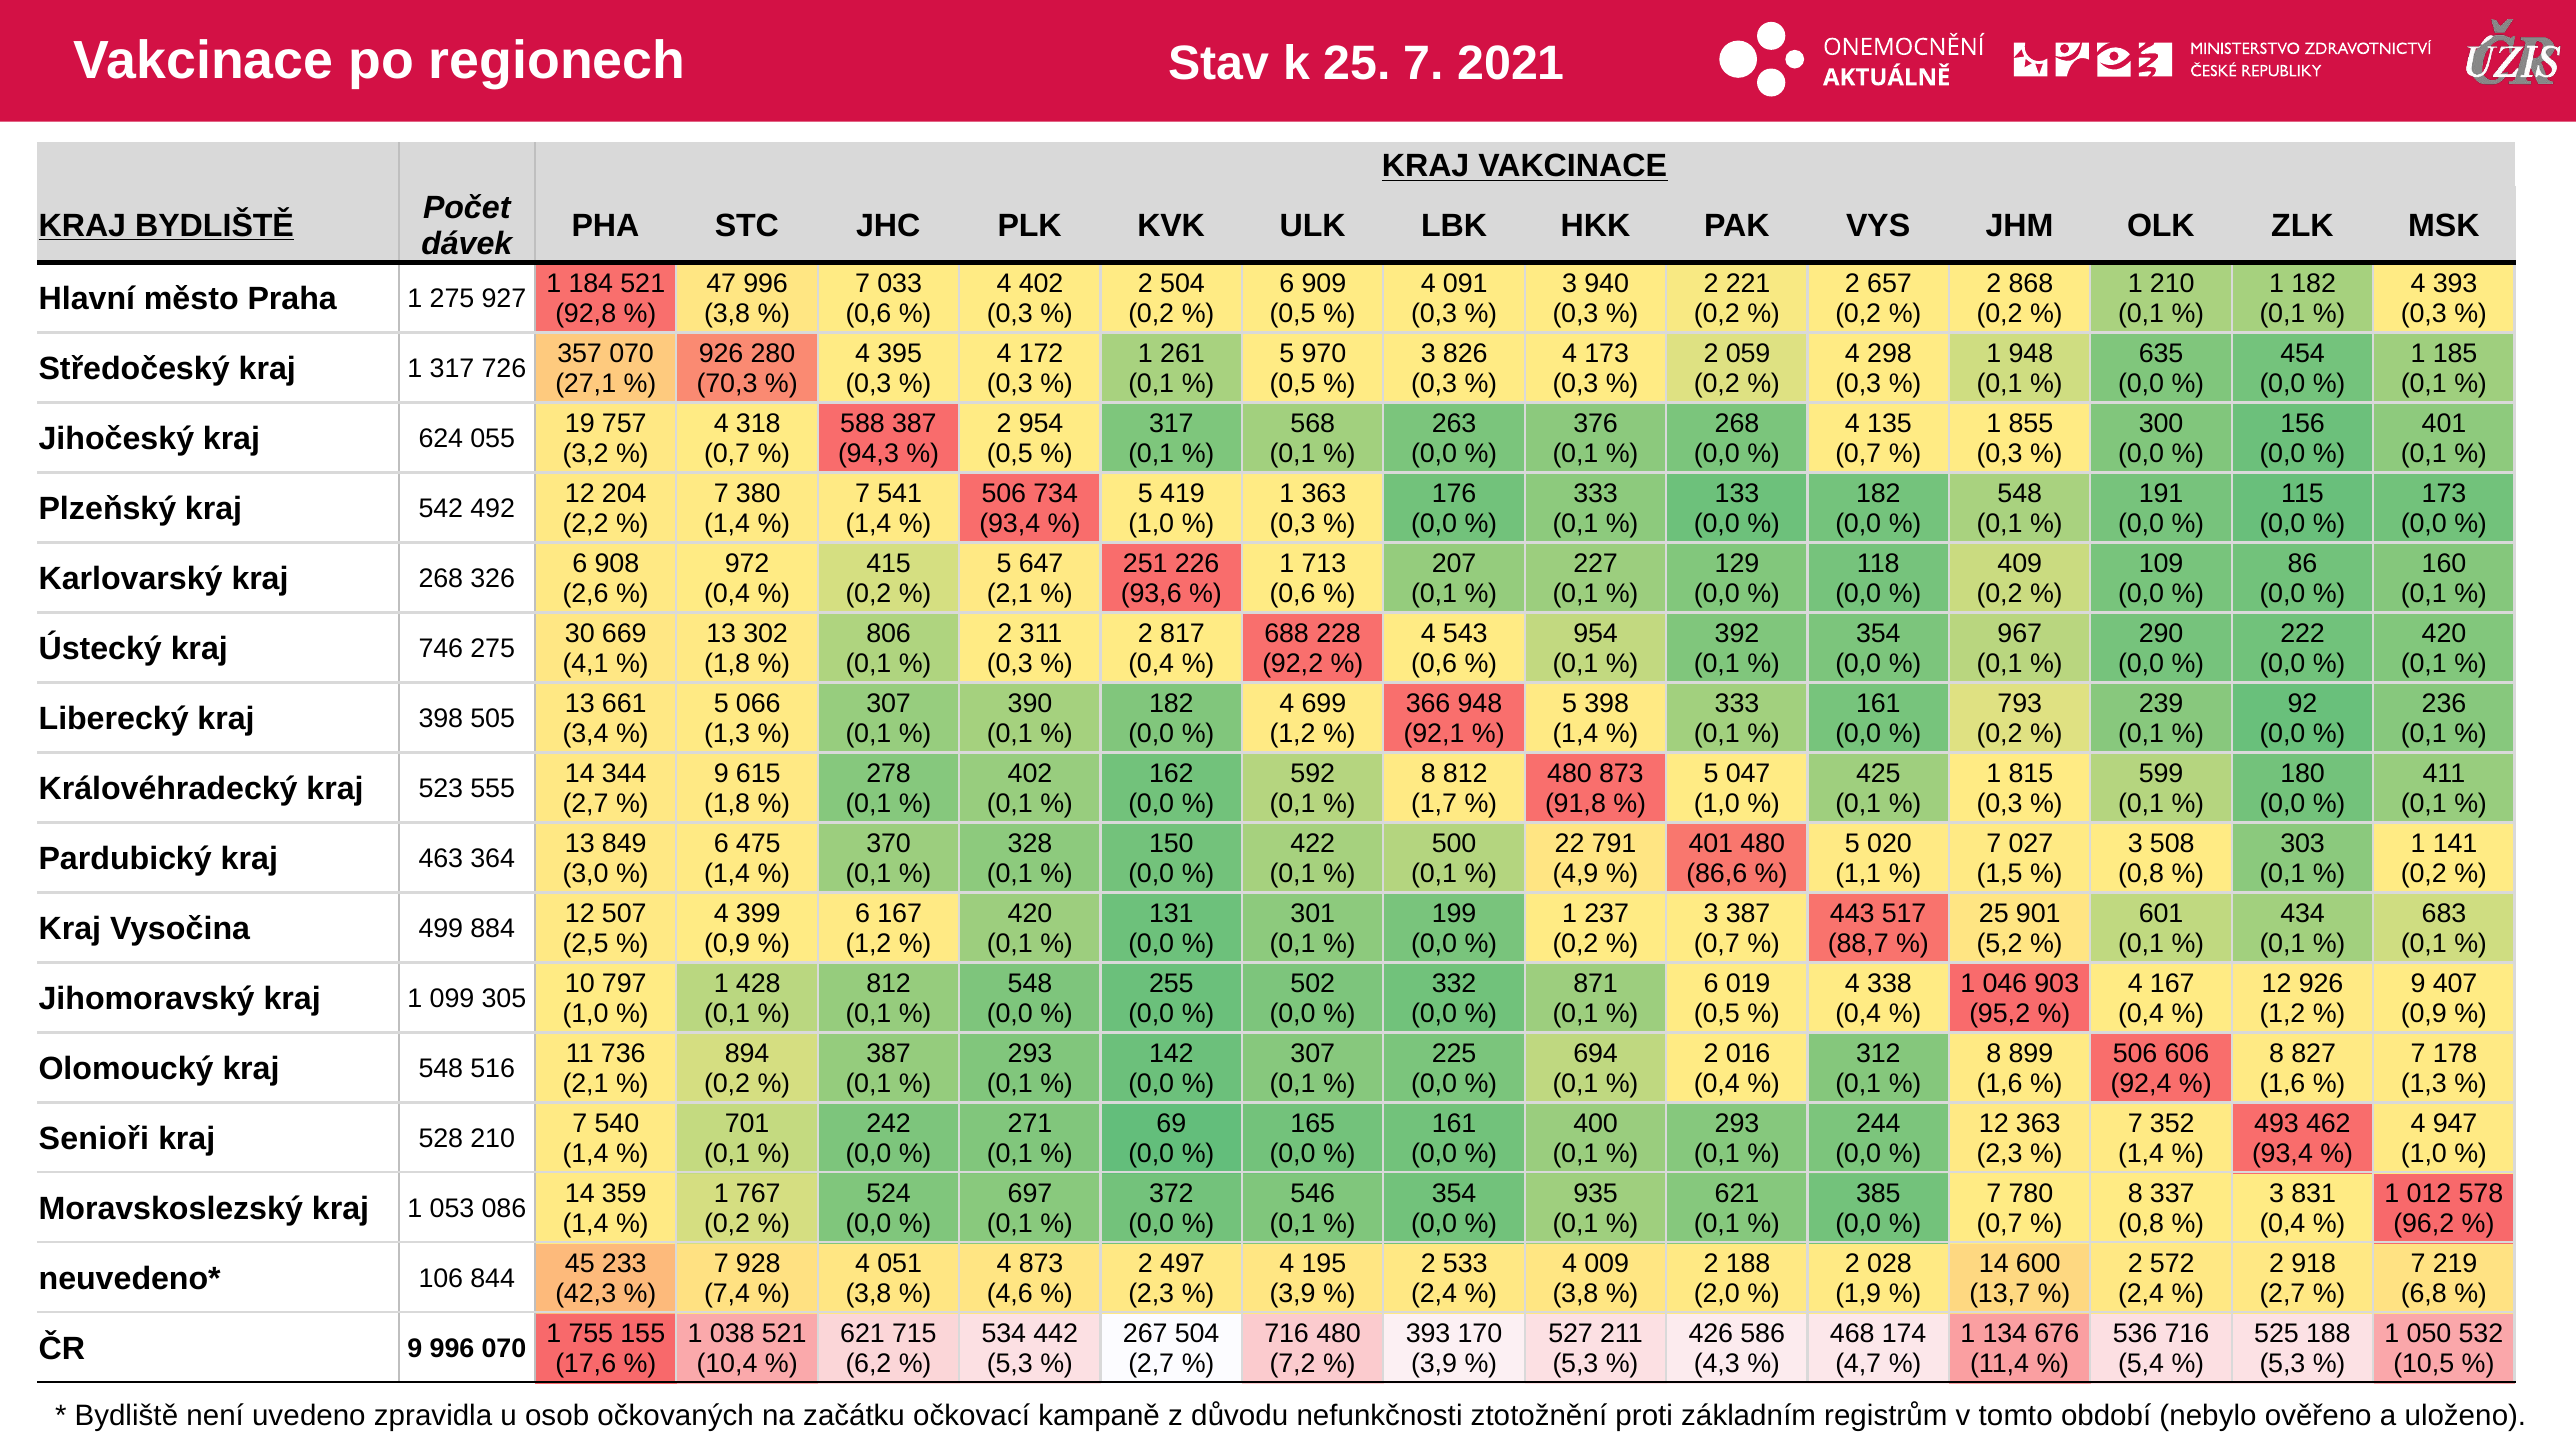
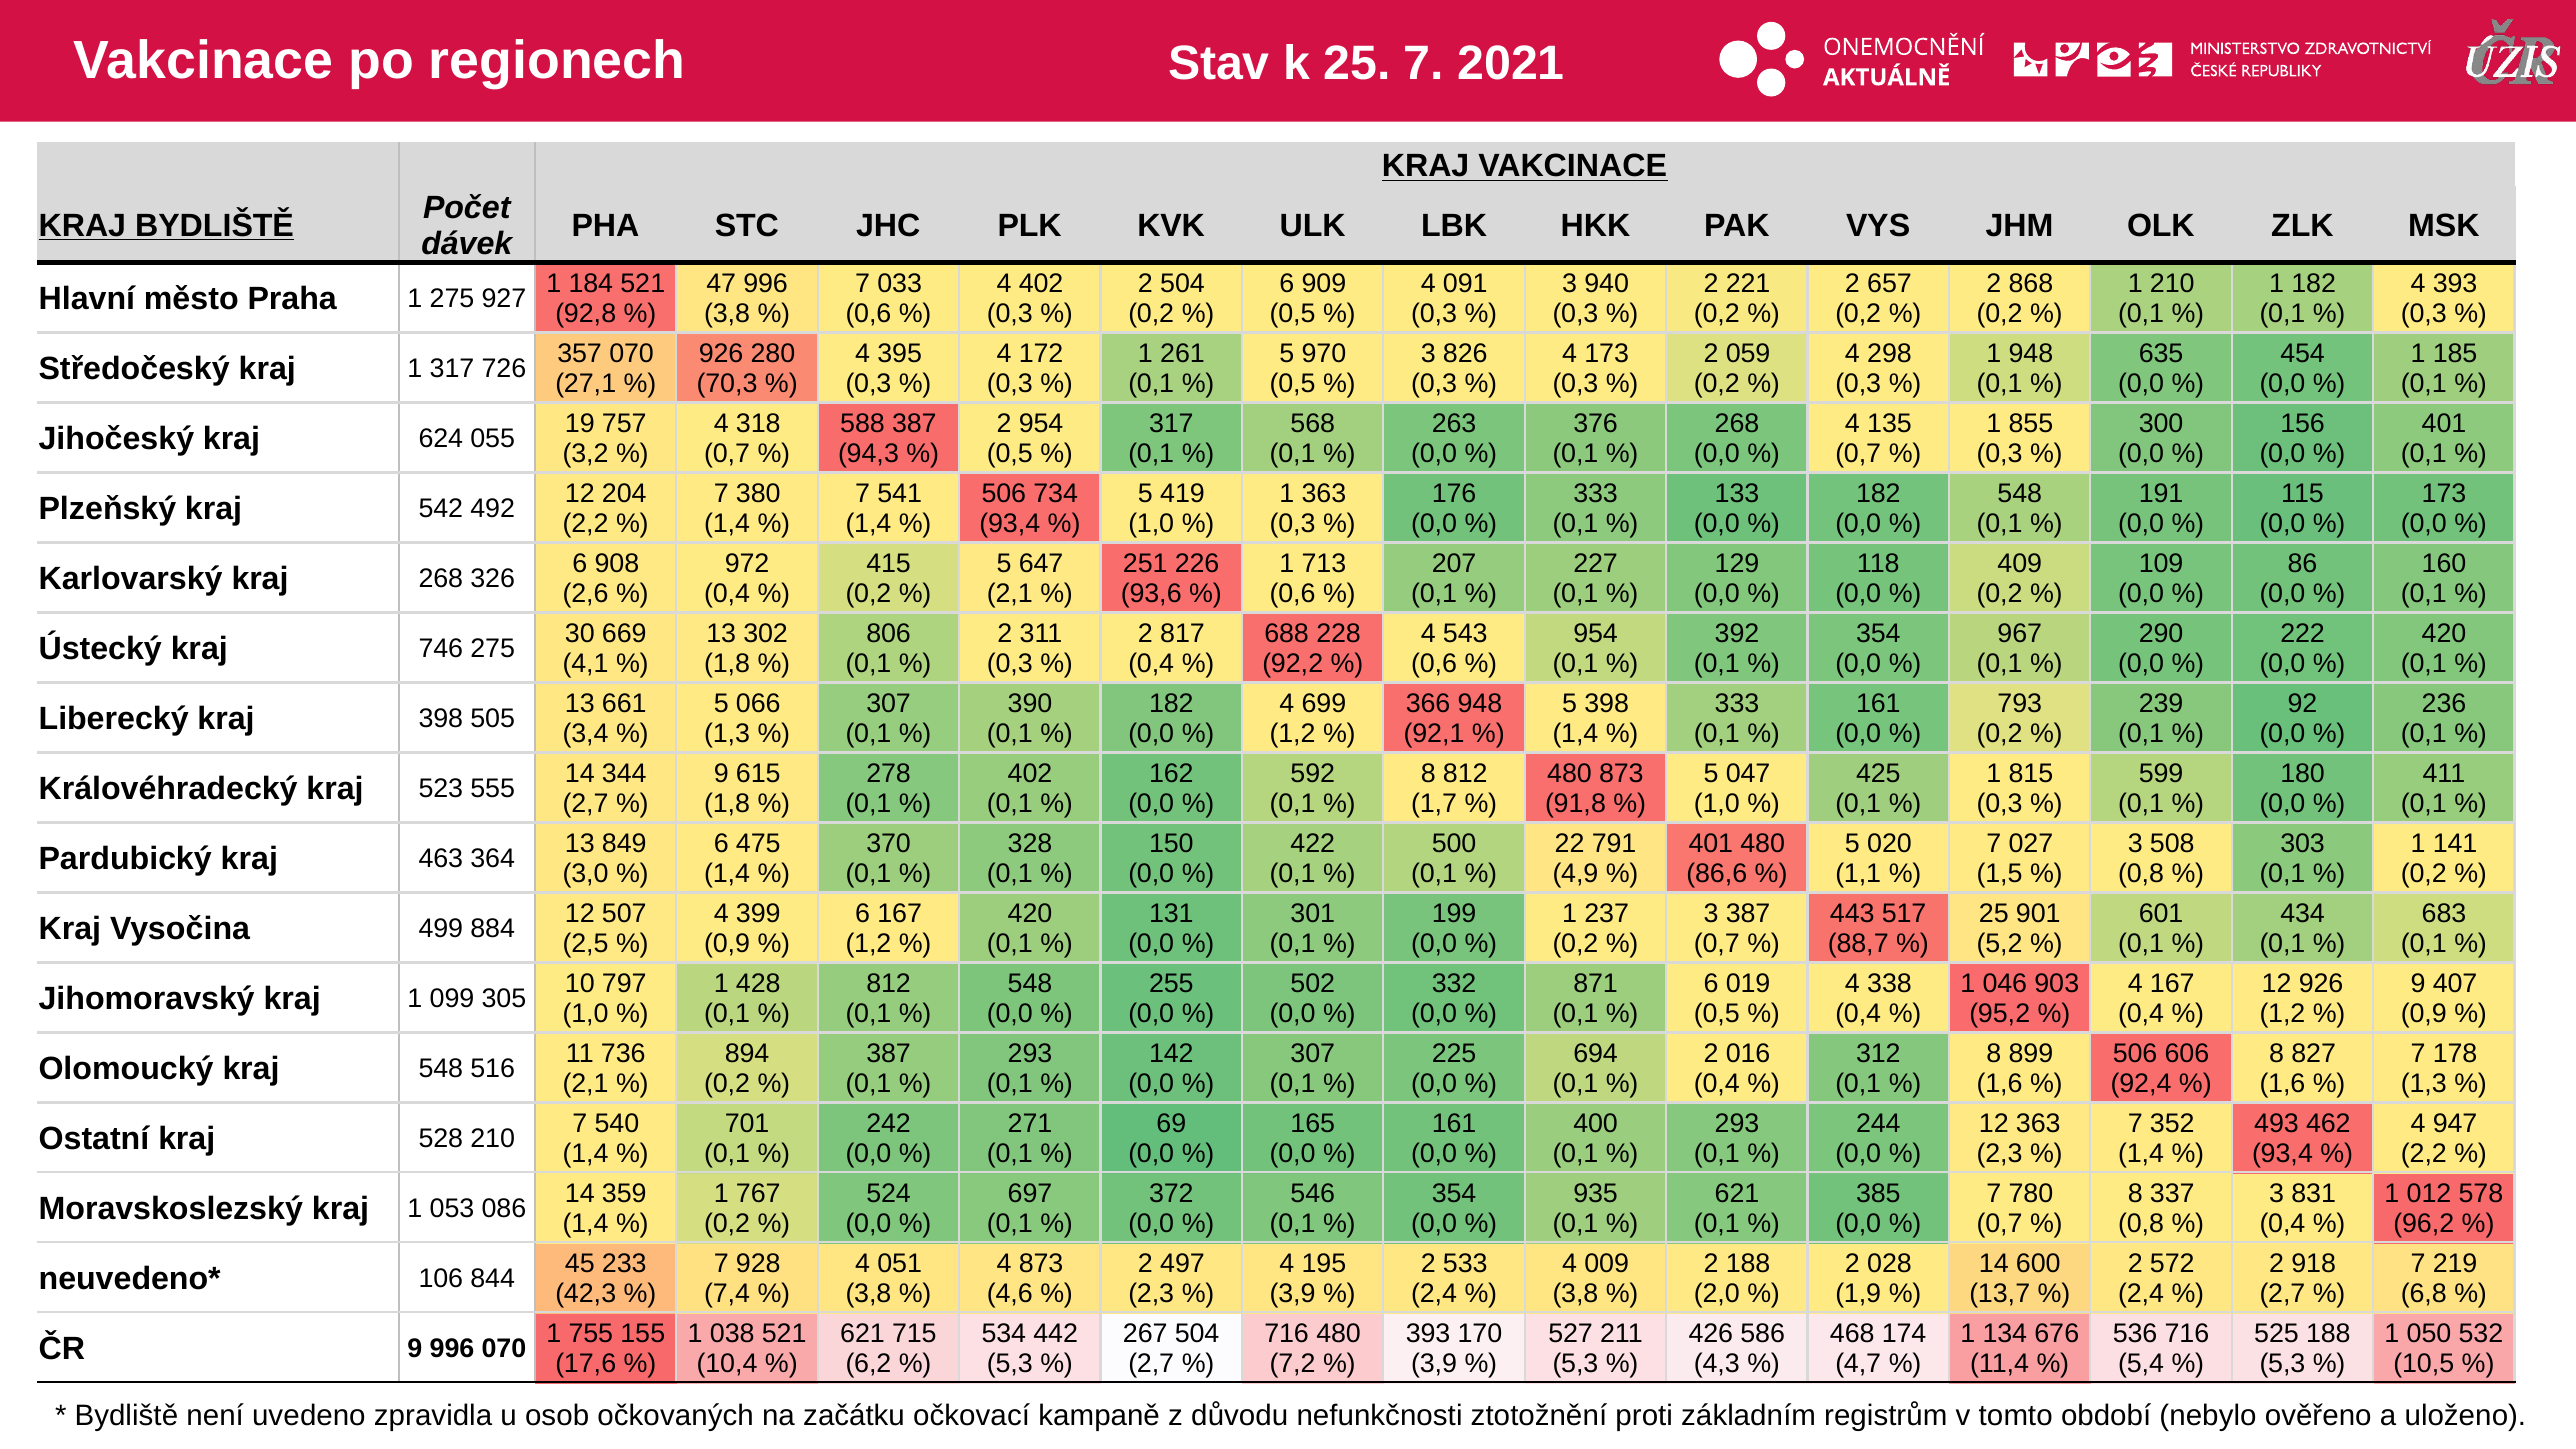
Senioři: Senioři -> Ostatní (94, 1139)
1,0: 1,0 -> 2,2 (2424, 1154)
